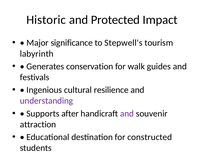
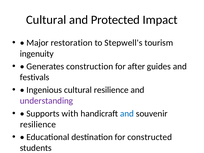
Historic: Historic -> Cultural (46, 20)
Major significance: significance -> restoration (72, 43)
labyrinth: labyrinth -> ingenuity (37, 54)
Generates conservation: conservation -> construction (90, 66)
walk: walk -> after (136, 66)
after: after -> with (70, 114)
and colour: purple -> blue (127, 114)
attraction: attraction -> resilience (38, 124)
